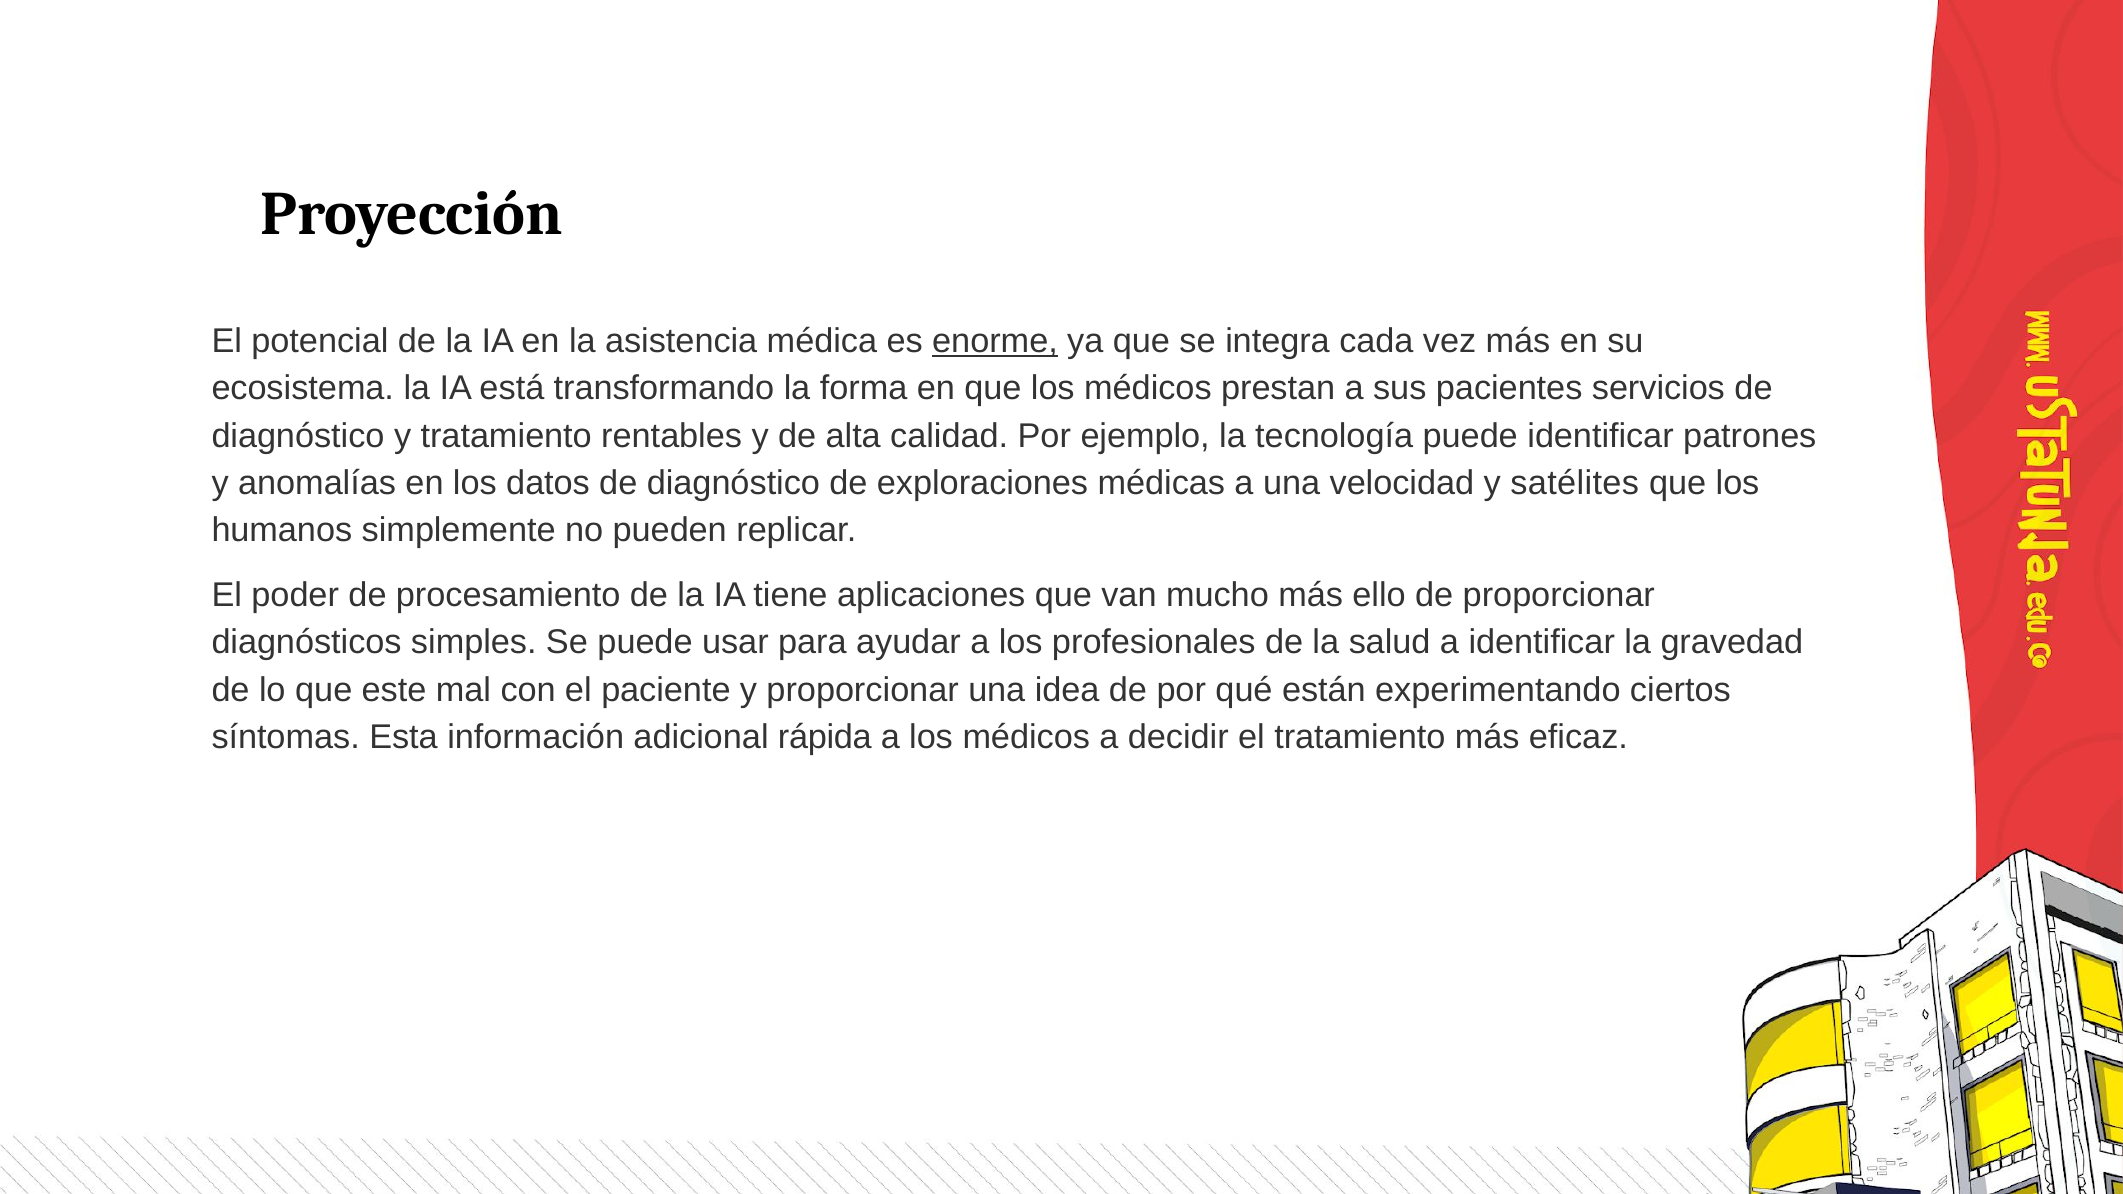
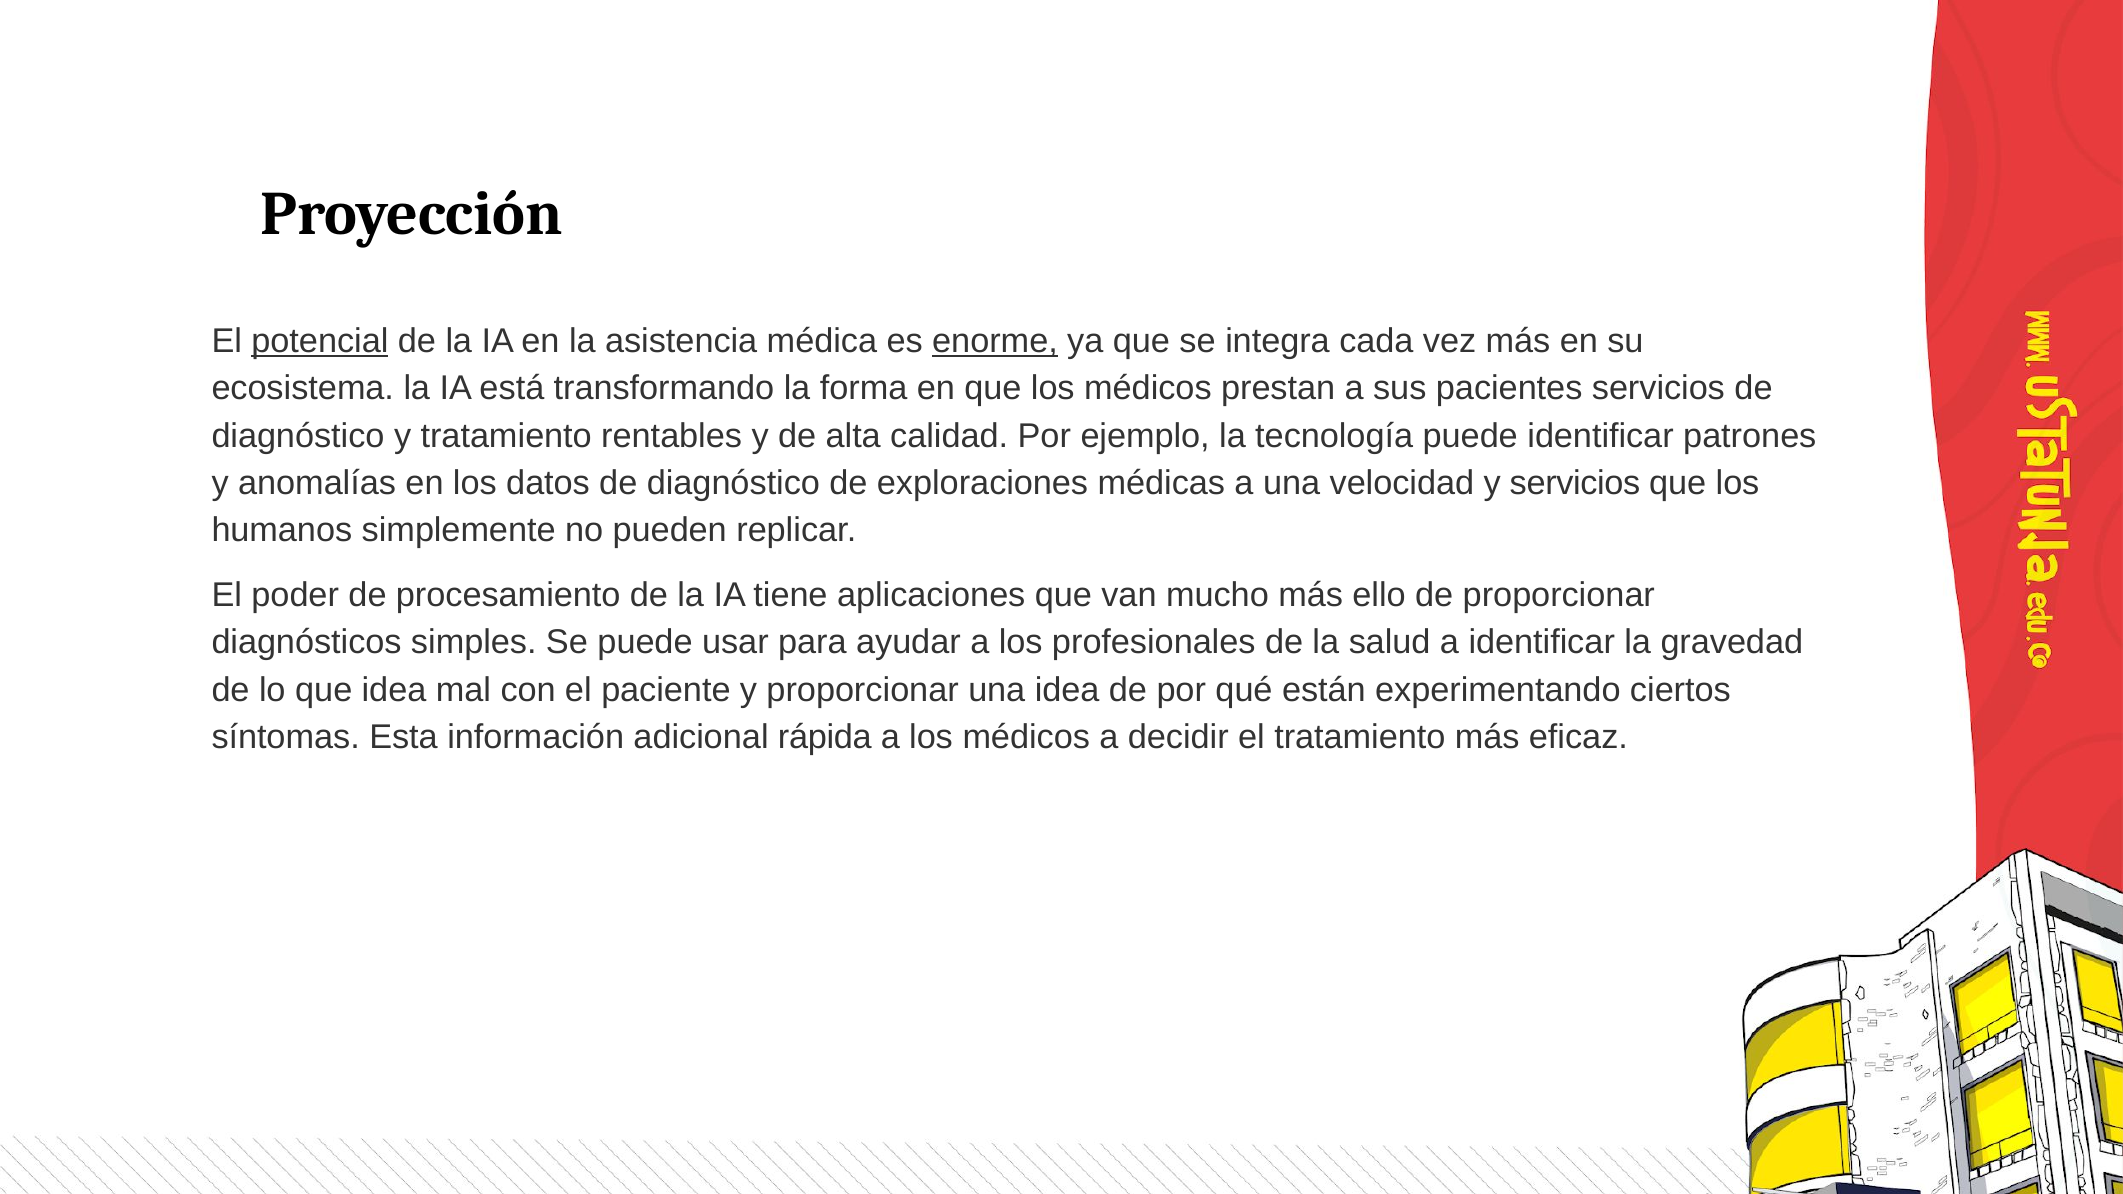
potencial underline: none -> present (320, 341)
y satélites: satélites -> servicios (1575, 483)
que este: este -> idea (394, 690)
